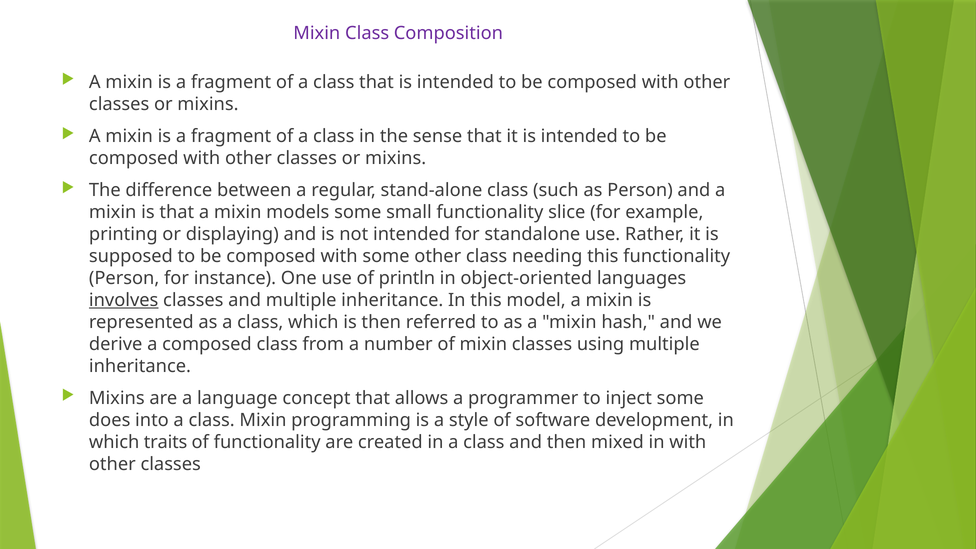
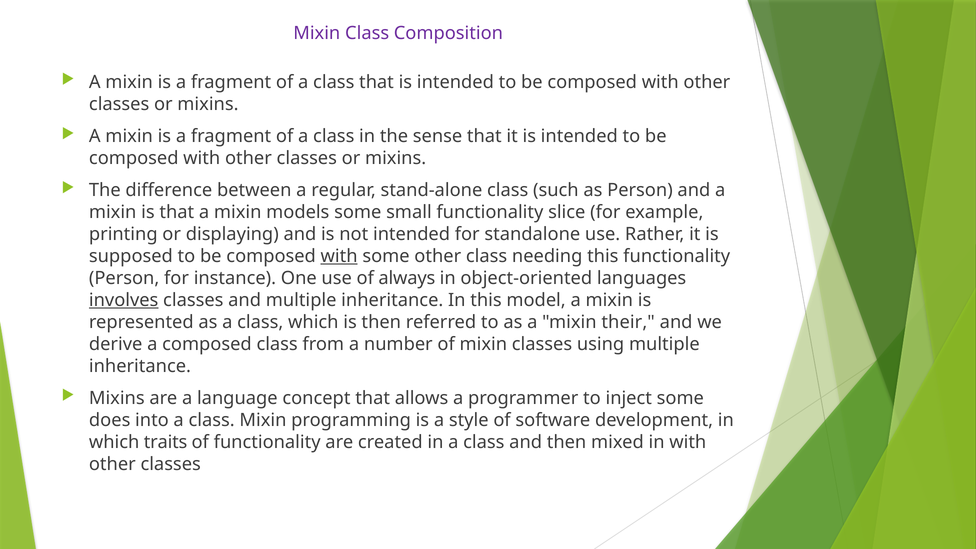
with underline: none -> present (339, 256)
println: println -> always (407, 278)
hash: hash -> their (628, 322)
